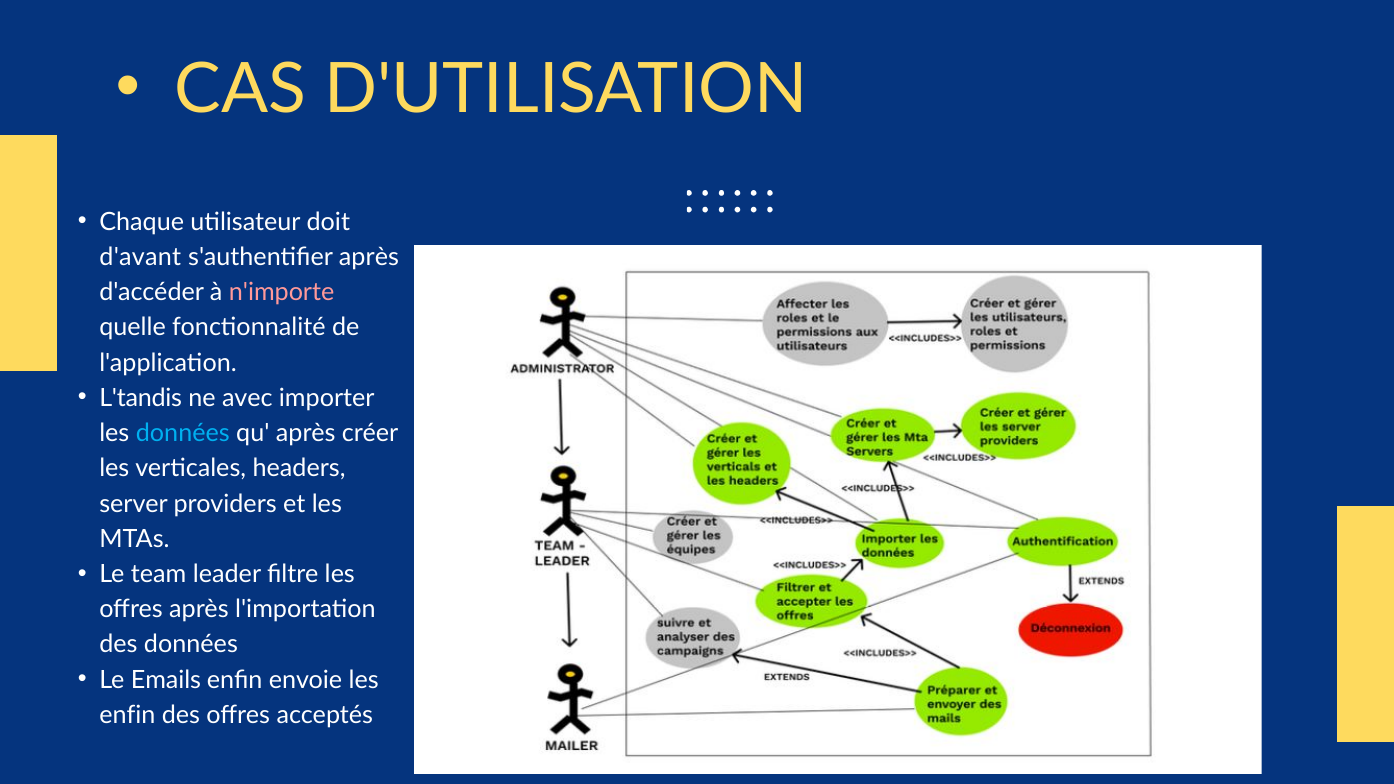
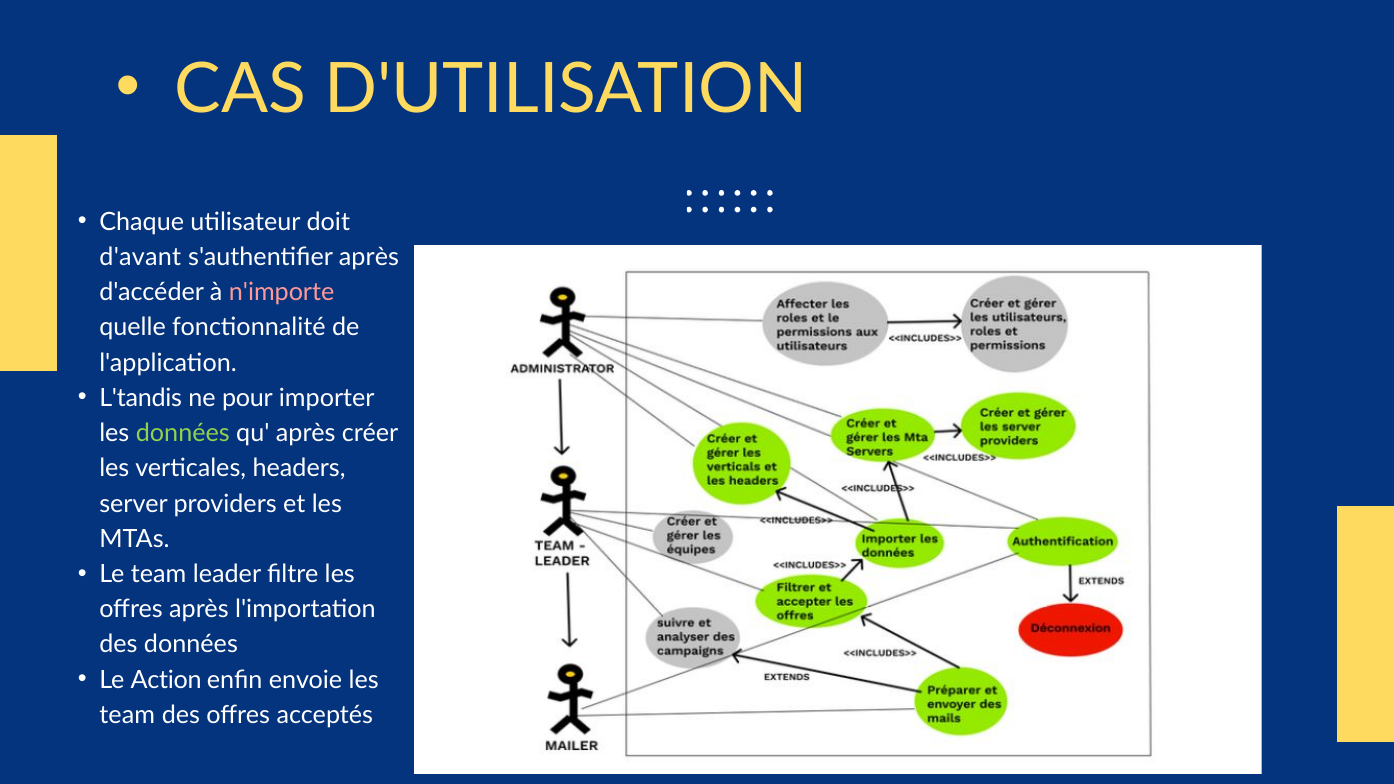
avec: avec -> pour (247, 398)
données colour: light blue -> light green (183, 433)
Emails: Emails -> Action (166, 680)
enfin: enfin -> team (127, 715)
